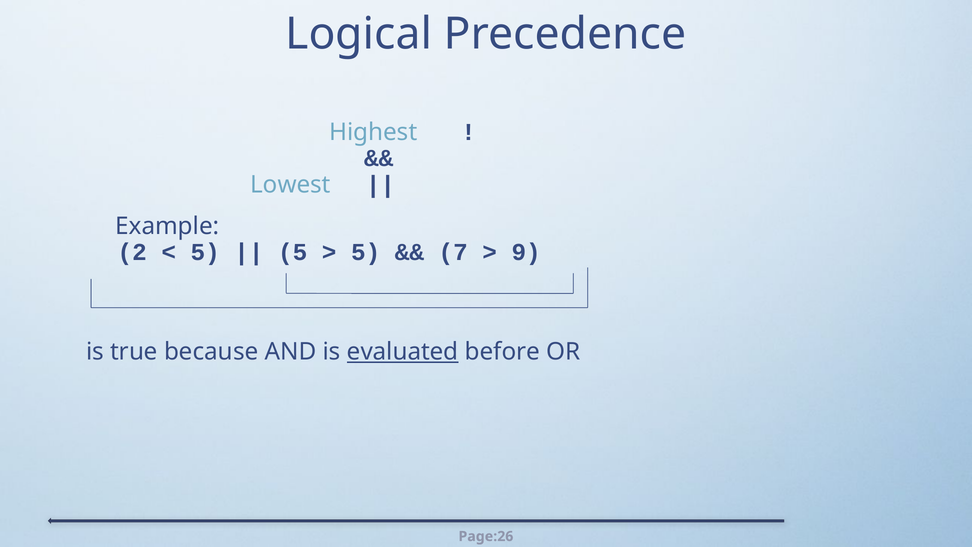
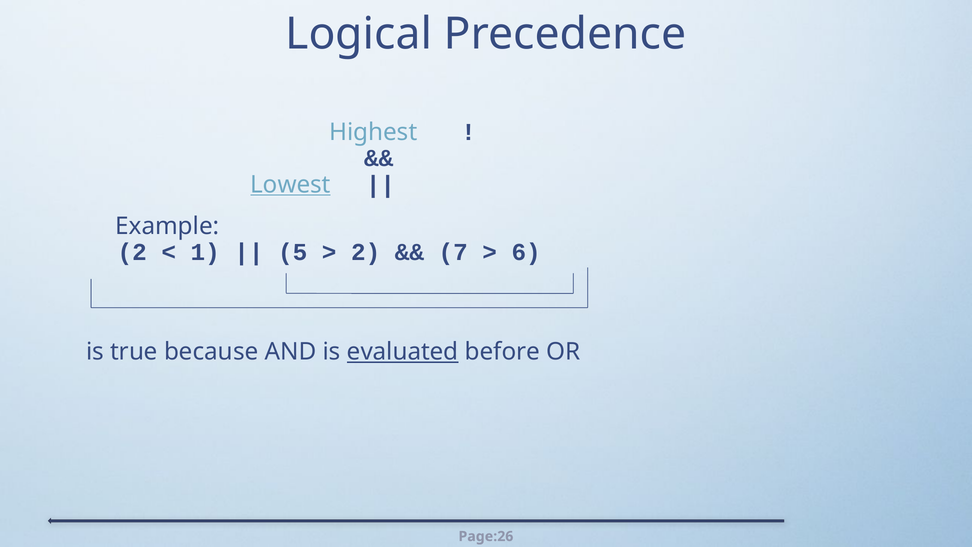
Lowest underline: none -> present (290, 185)
5: 5 -> 1 (205, 252)
5: 5 -> 2 (366, 252)
9: 9 -> 6 (526, 252)
